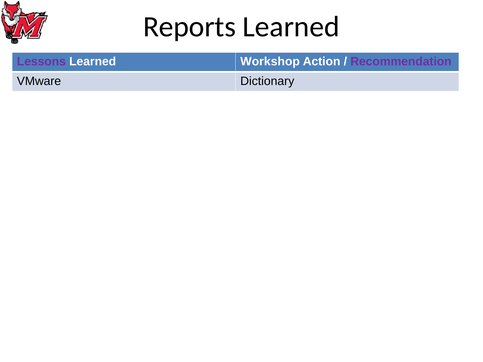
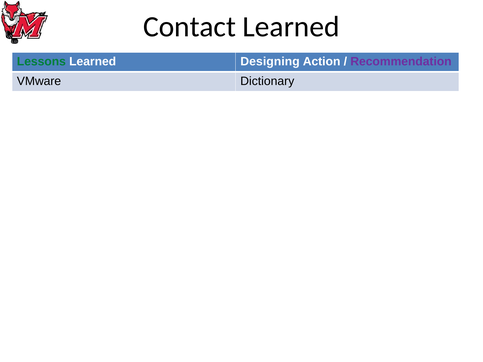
Reports: Reports -> Contact (189, 27)
Lessons colour: purple -> green (41, 62)
Workshop: Workshop -> Designing (270, 62)
